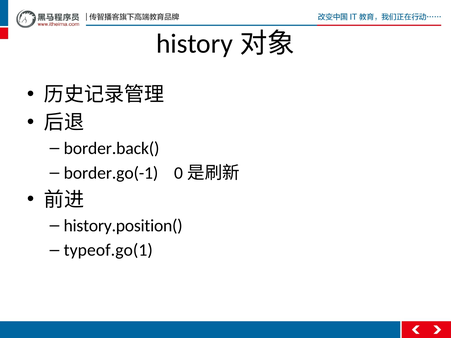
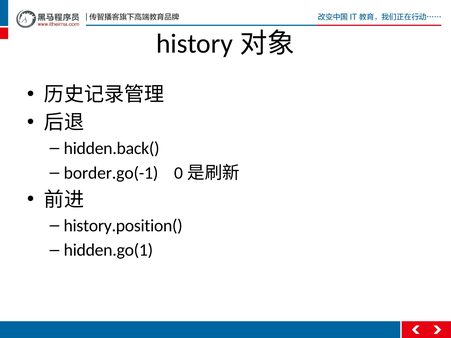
border.back(: border.back( -> hidden.back( (112, 149)
typeof.go(1: typeof.go(1 -> hidden.go(1 (108, 250)
